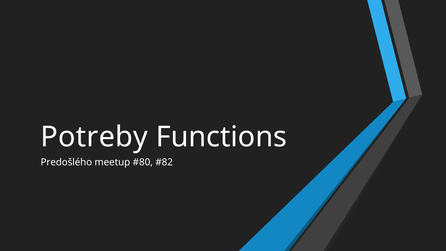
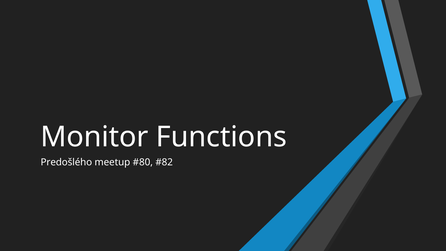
Potreby: Potreby -> Monitor (94, 137)
